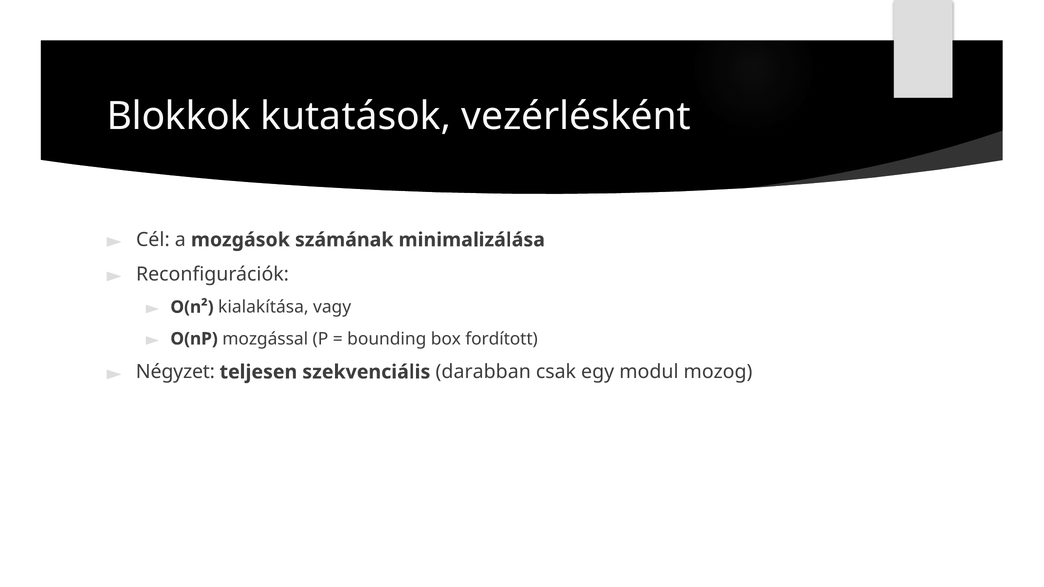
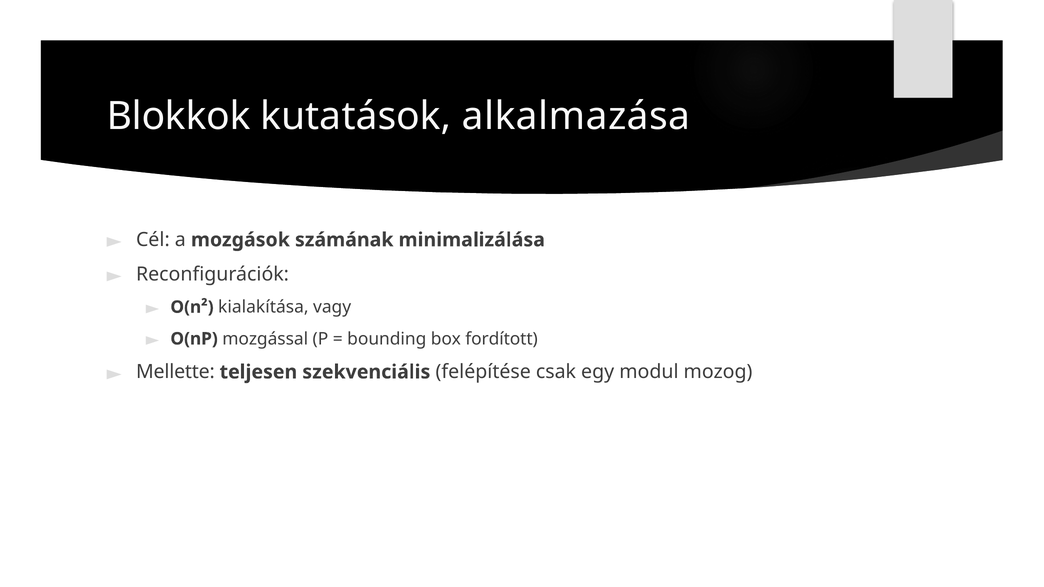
vezérlésként: vezérlésként -> alkalmazása (576, 116)
Négyzet: Négyzet -> Mellette (175, 372)
darabban: darabban -> felépítése (483, 372)
